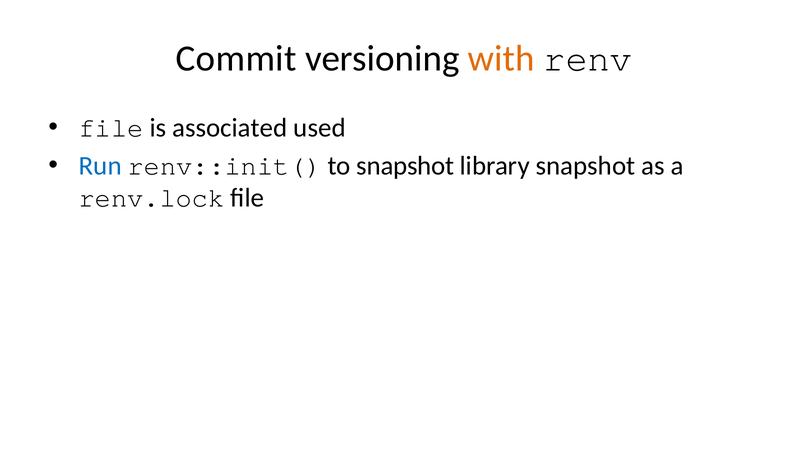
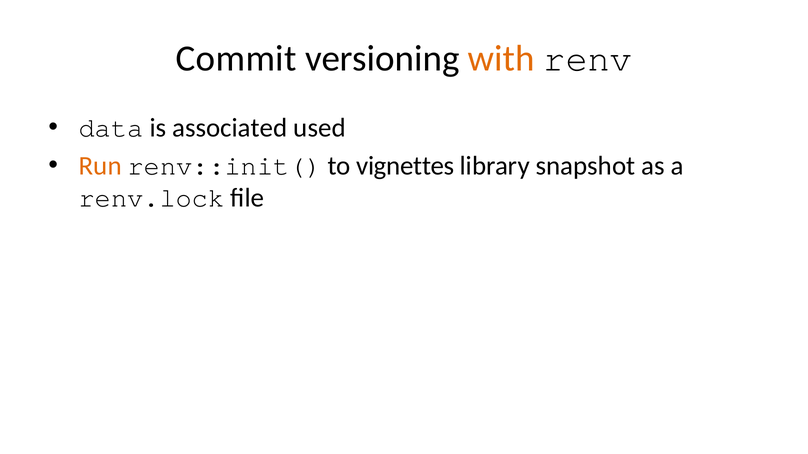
file: file -> data (111, 128)
Run colour: blue -> orange (100, 166)
to snapshot: snapshot -> vignettes (405, 166)
